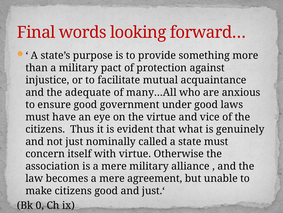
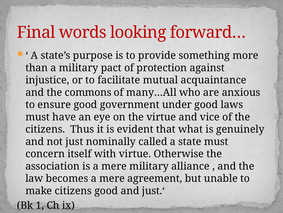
adequate: adequate -> commons (88, 92)
0: 0 -> 1 (40, 205)
